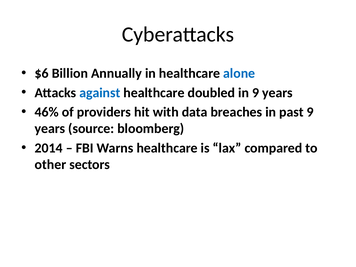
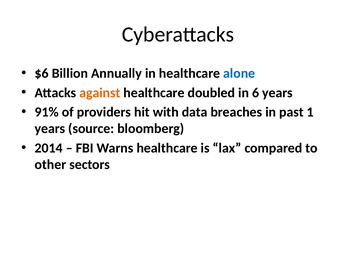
against colour: blue -> orange (100, 93)
in 9: 9 -> 6 (256, 93)
46%: 46% -> 91% (47, 112)
past 9: 9 -> 1 (310, 112)
